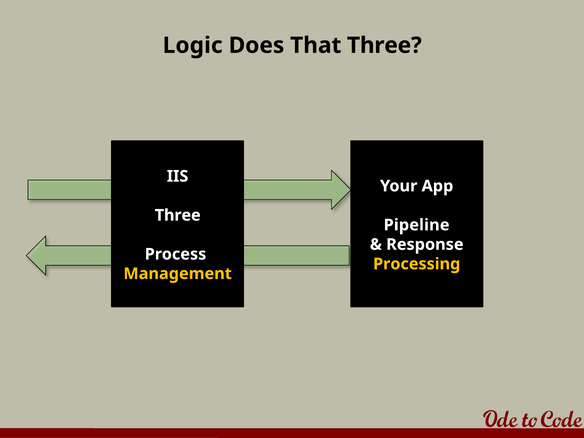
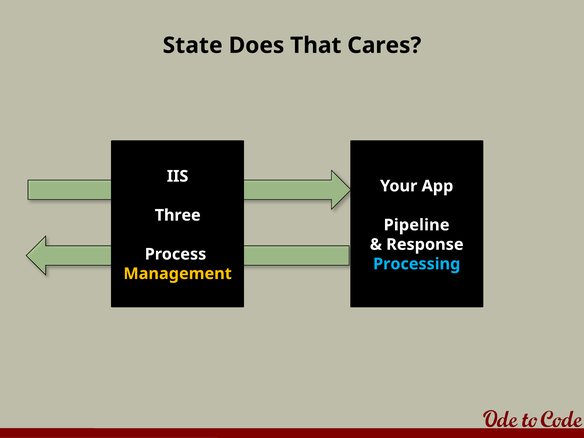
Logic: Logic -> State (193, 45)
That Three: Three -> Cares (384, 45)
Processing colour: yellow -> light blue (417, 264)
